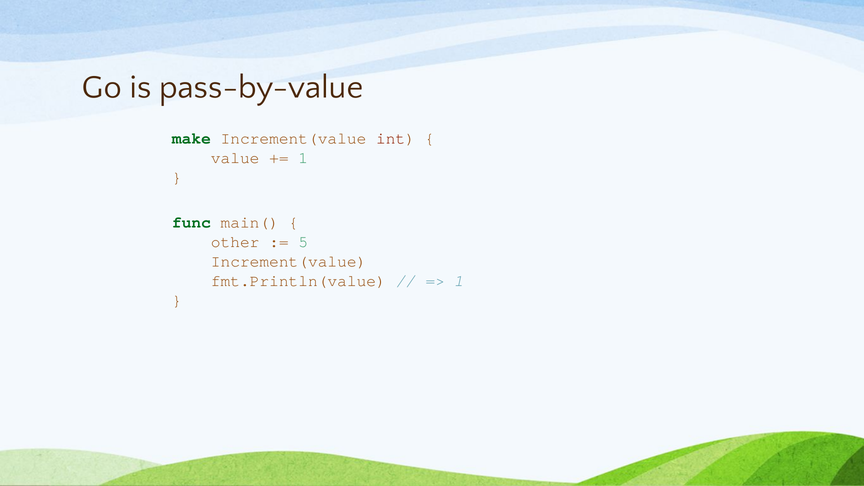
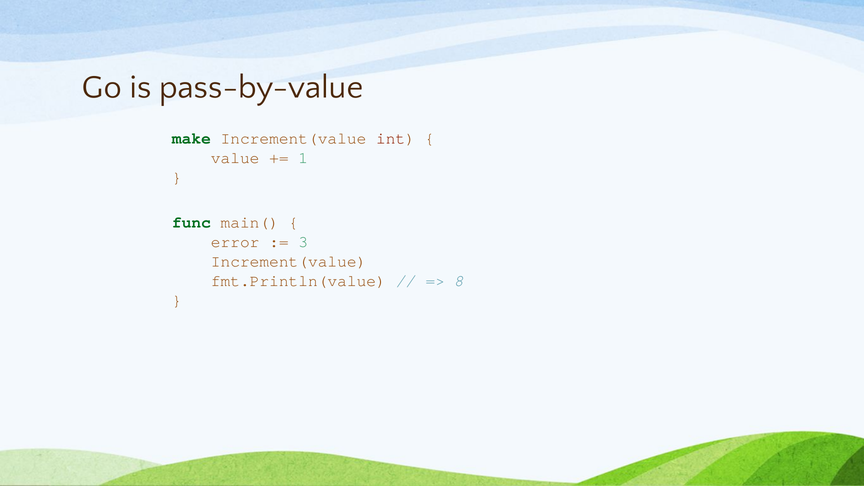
other: other -> error (235, 242)
5: 5 -> 3 (303, 242)
1: 1 -> 8 (459, 281)
